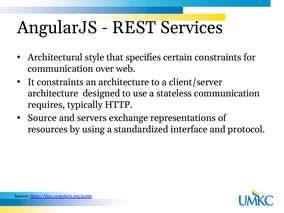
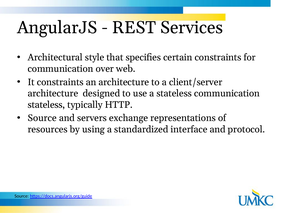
requires: requires -> stateless (46, 105)
